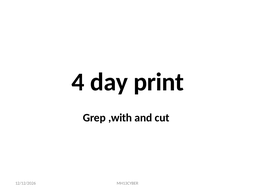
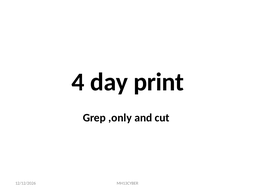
,with: ,with -> ,only (120, 117)
